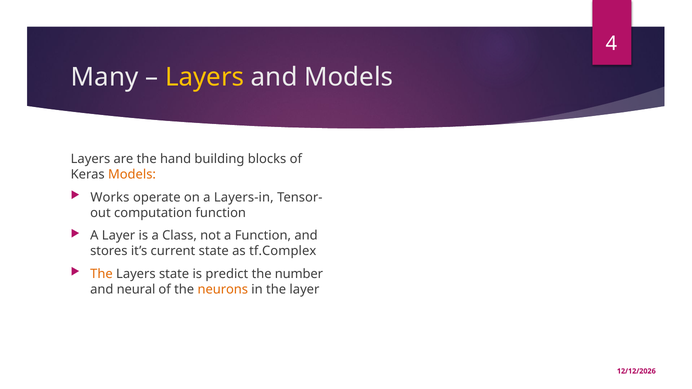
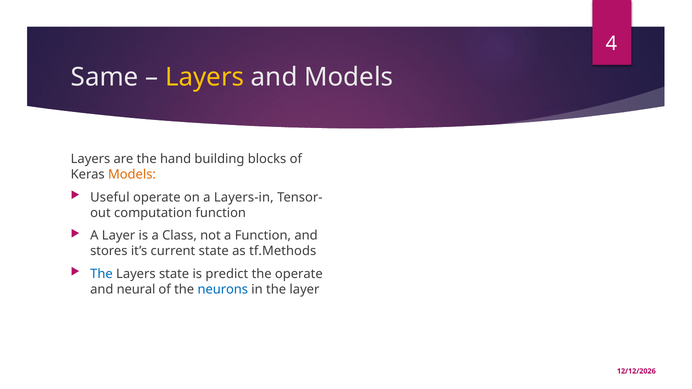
Many: Many -> Same (105, 77)
Works: Works -> Useful (110, 197)
tf.Complex: tf.Complex -> tf.Methods (283, 251)
The colour: orange -> blue (101, 274)
the number: number -> operate (299, 274)
neurons colour: orange -> blue (223, 290)
